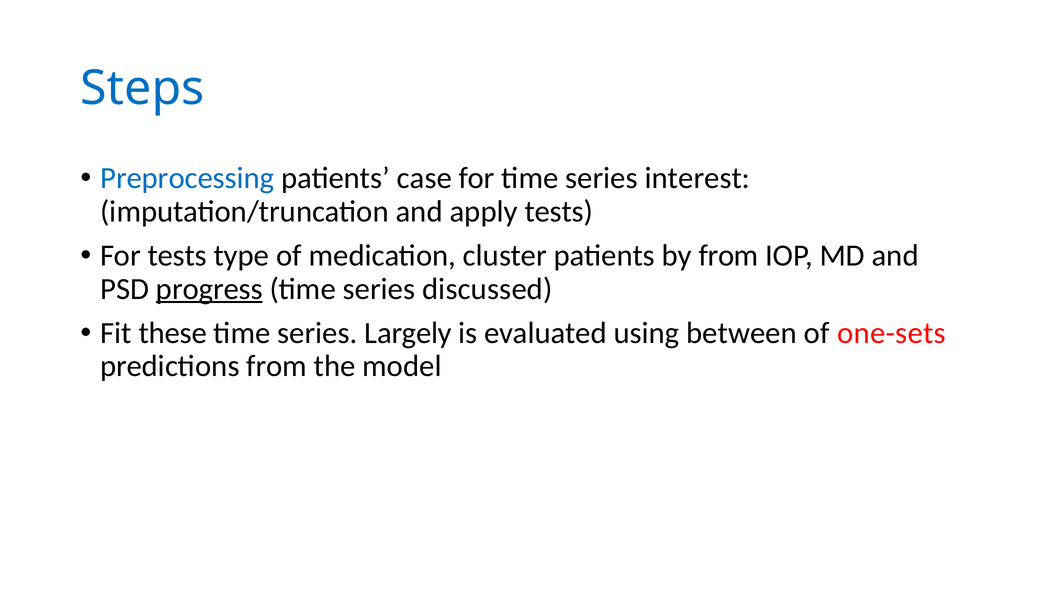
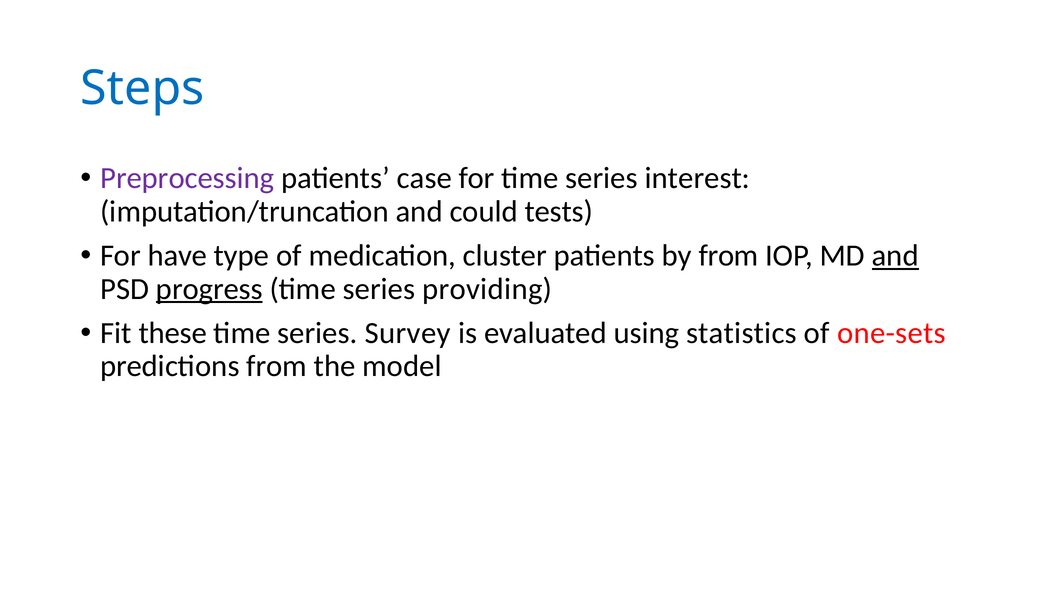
Preprocessing colour: blue -> purple (187, 178)
apply: apply -> could (484, 212)
For tests: tests -> have (177, 256)
and underline: none -> present (895, 256)
discussed: discussed -> providing (487, 289)
Largely: Largely -> Survey (408, 333)
between: between -> statistics (741, 333)
